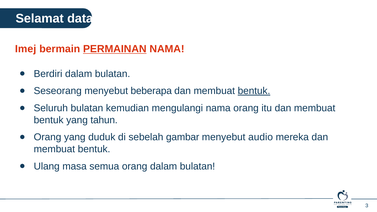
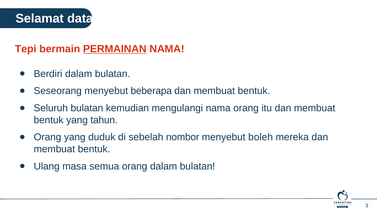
Imej: Imej -> Tepi (26, 49)
bentuk underline: present -> none (254, 91)
gambar: gambar -> nombor (183, 137)
audio: audio -> boleh (261, 137)
